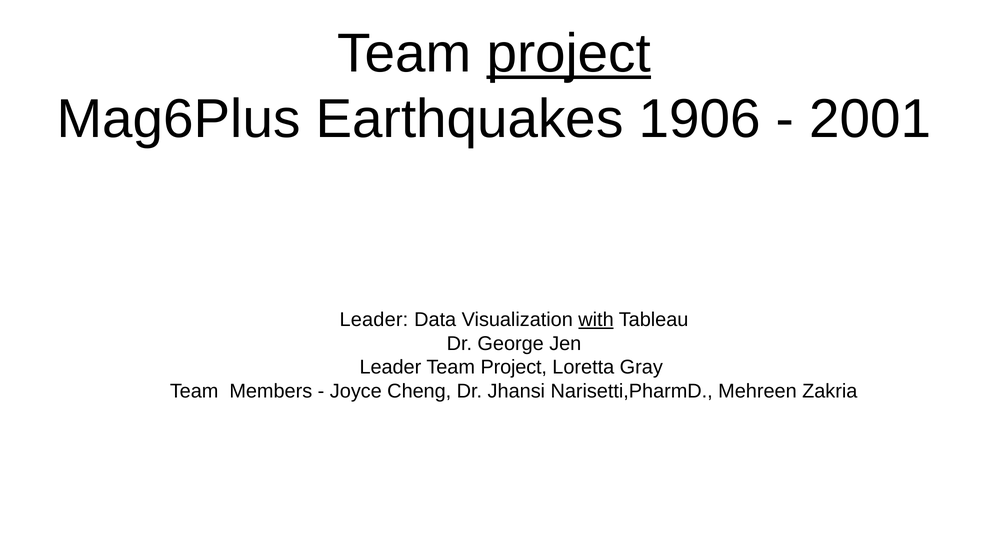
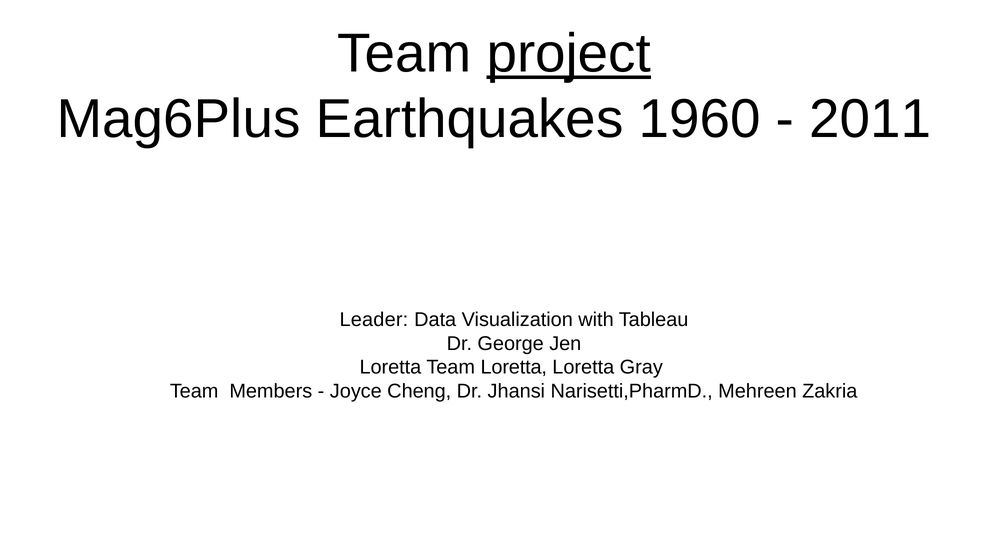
1906: 1906 -> 1960 (700, 119)
2001: 2001 -> 2011 (870, 119)
with underline: present -> none (596, 320)
Leader: Leader -> Loretta (390, 368)
Project: Project -> Loretta (514, 368)
